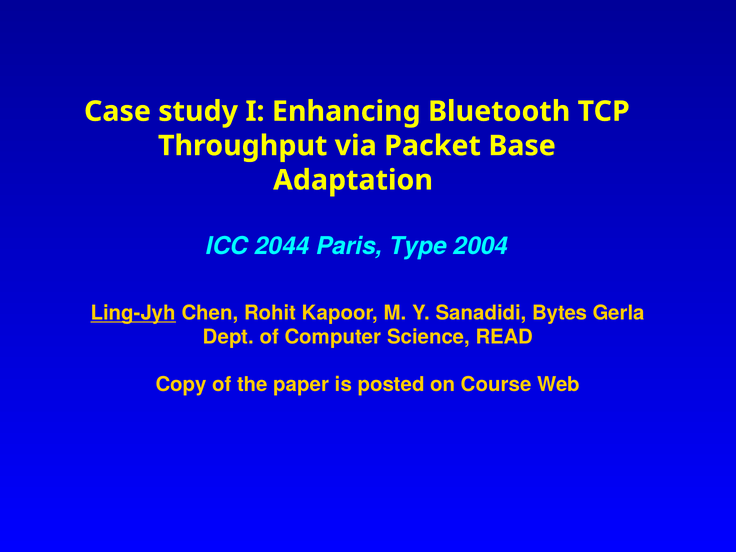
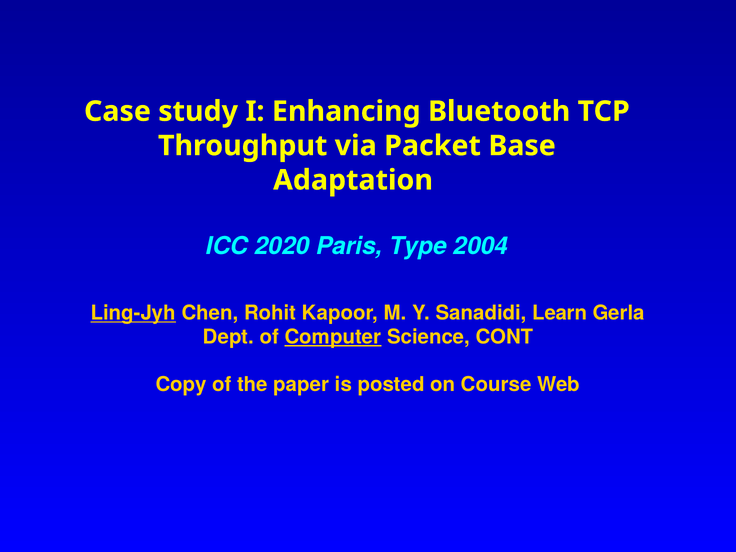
2044: 2044 -> 2020 (282, 246)
Bytes: Bytes -> Learn (560, 313)
Computer underline: none -> present (333, 337)
READ: READ -> CONT (504, 337)
